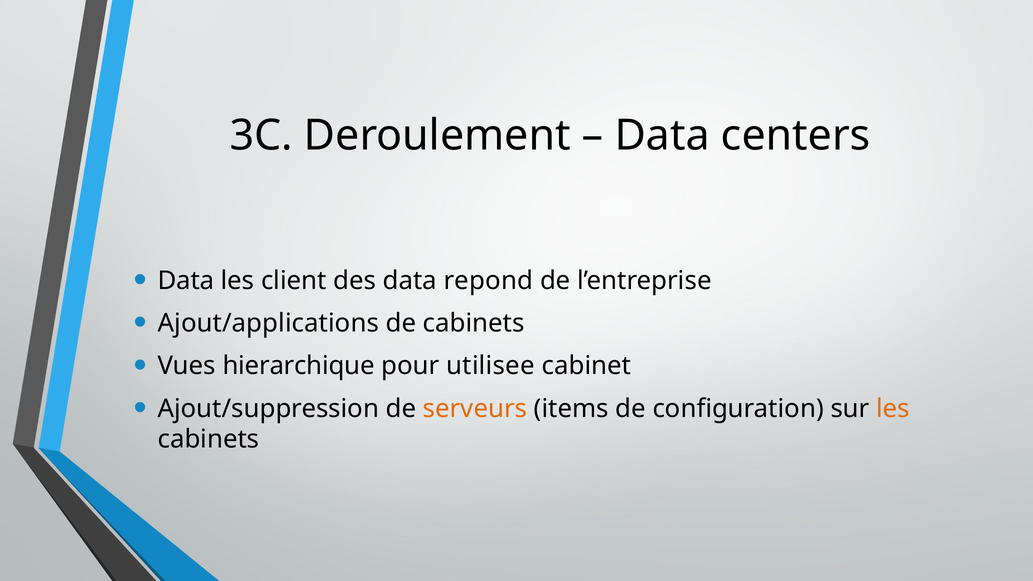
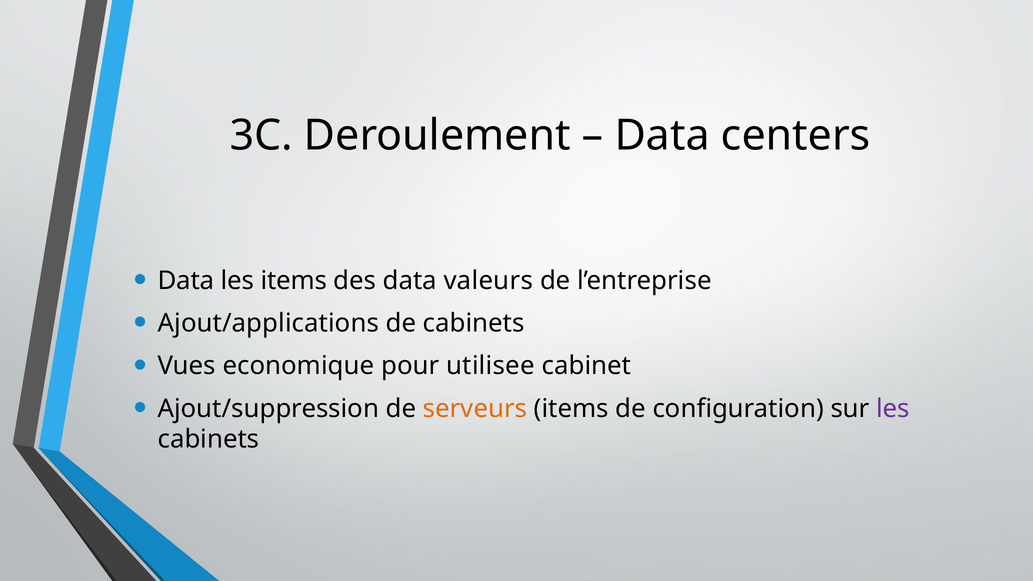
les client: client -> items (294, 281)
repond: repond -> valeurs (488, 281)
hierarchique: hierarchique -> economique (298, 366)
les colour: orange -> purple (893, 409)
